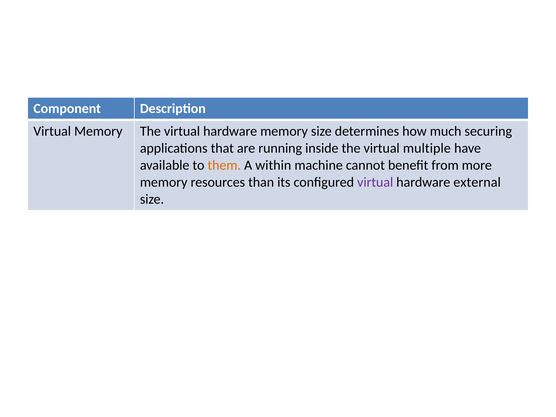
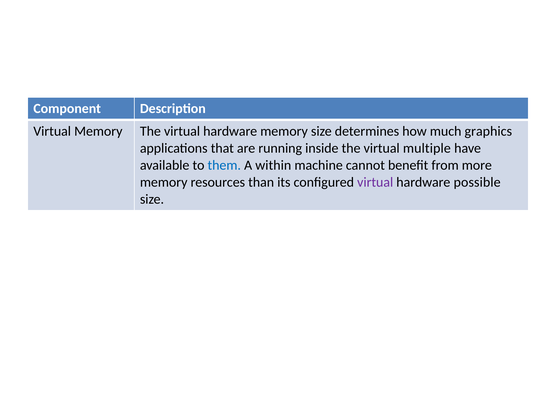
securing: securing -> graphics (488, 131)
them colour: orange -> blue (224, 165)
external: external -> possible (477, 182)
